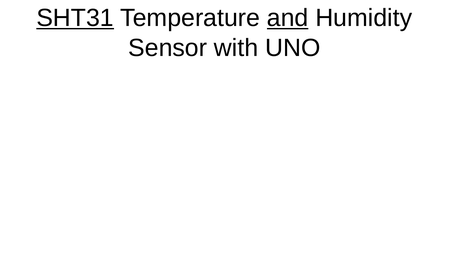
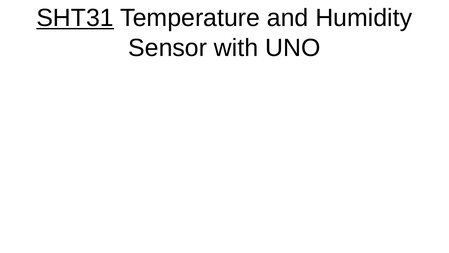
and underline: present -> none (288, 18)
